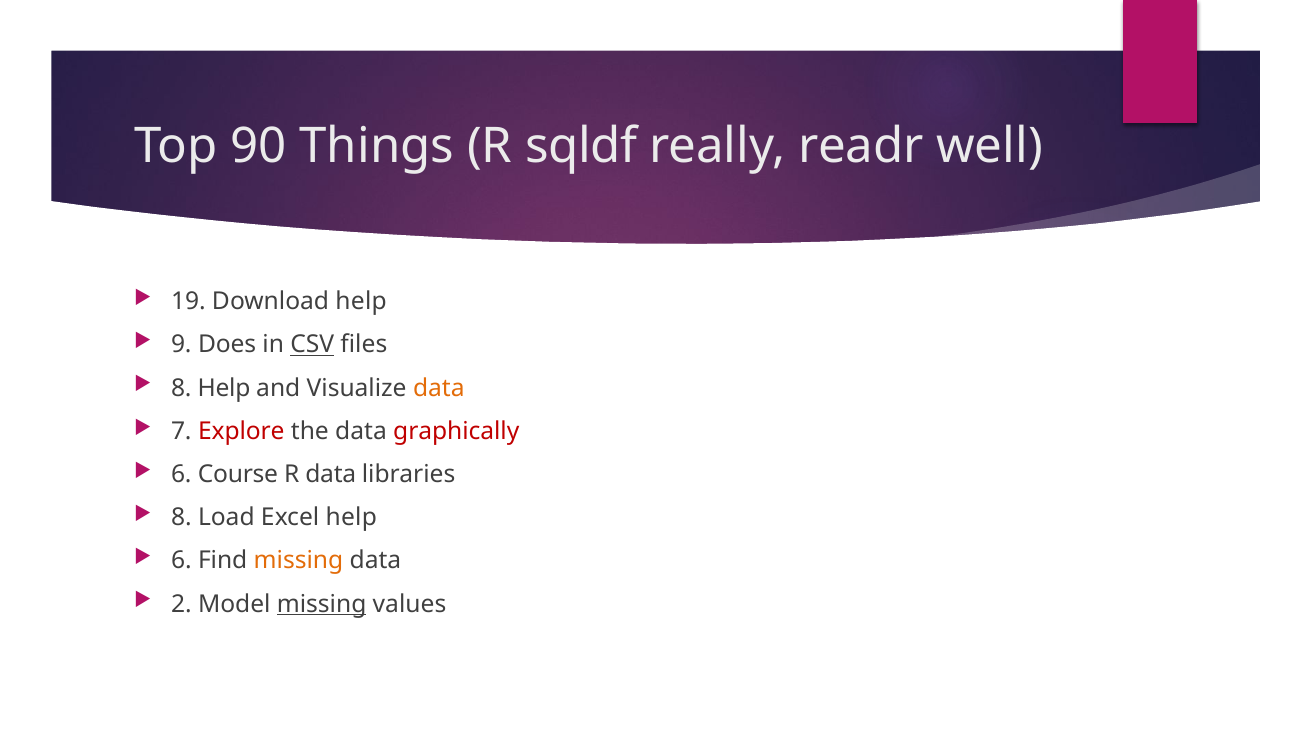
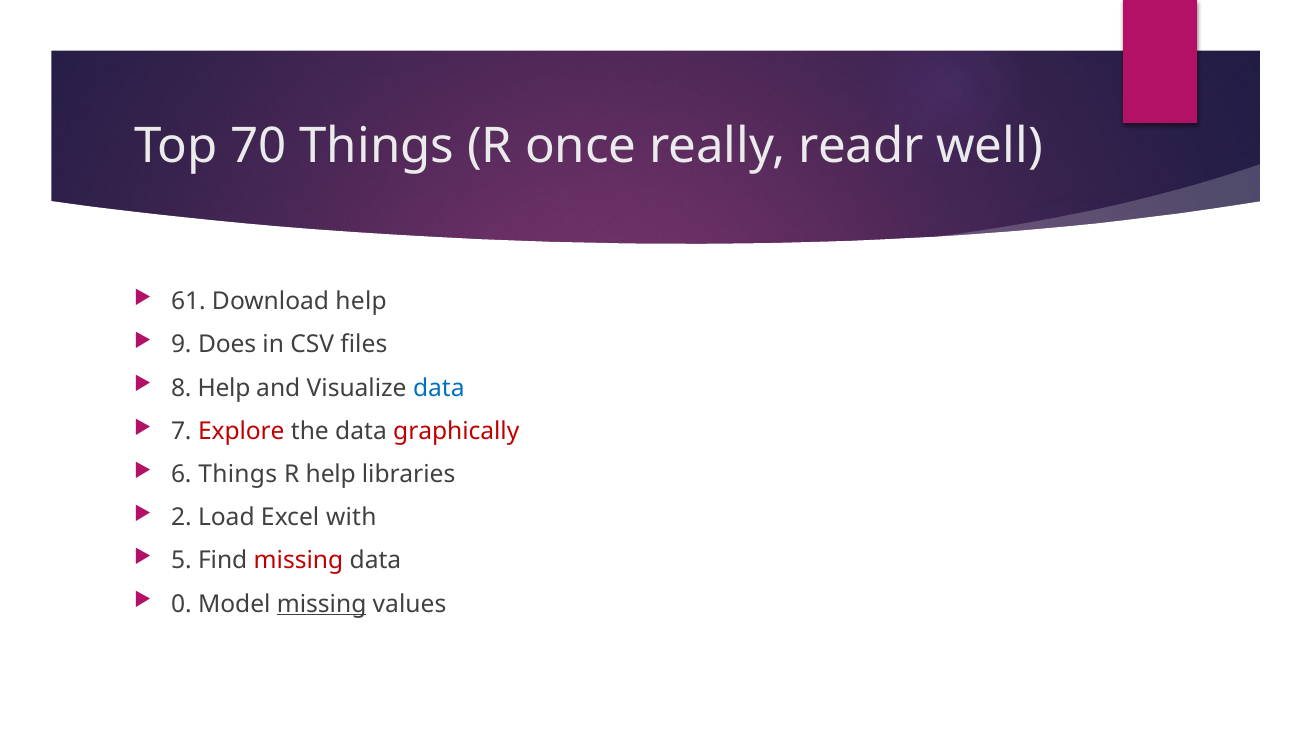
90: 90 -> 70 (259, 146)
sqldf: sqldf -> once (581, 146)
19: 19 -> 61 (188, 302)
CSV underline: present -> none (312, 345)
data colour: orange -> blue (439, 388)
6 Course: Course -> Things (238, 474)
R data: data -> help (331, 474)
8: 8 -> 2 (181, 518)
Excel help: help -> with (351, 518)
6: 6 -> 5 (181, 561)
missing colour: orange -> red (299, 561)
2: 2 -> 0 (181, 604)
